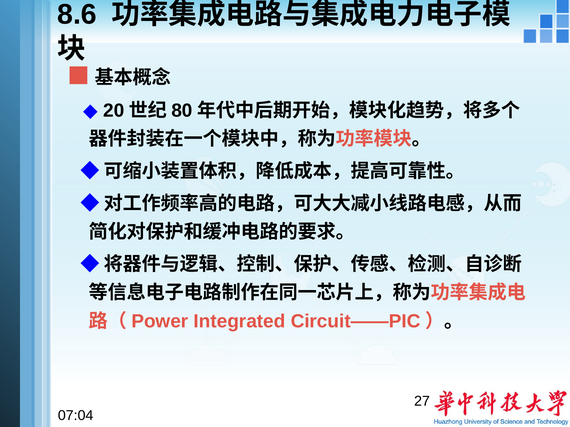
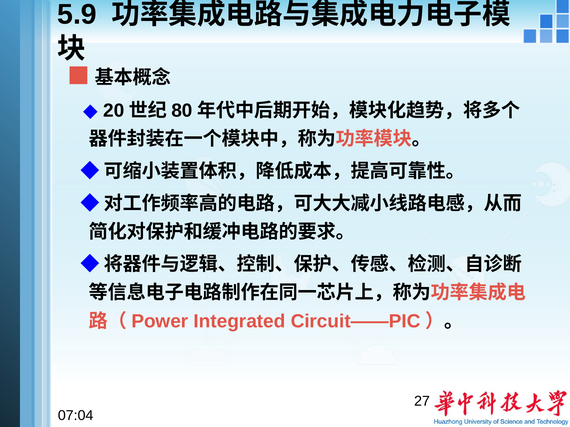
8.6: 8.6 -> 5.9 (77, 15)
